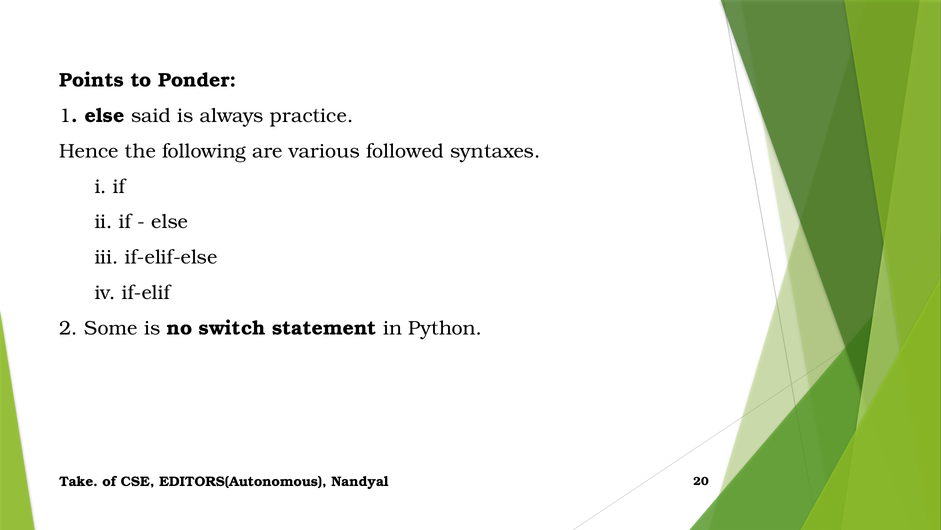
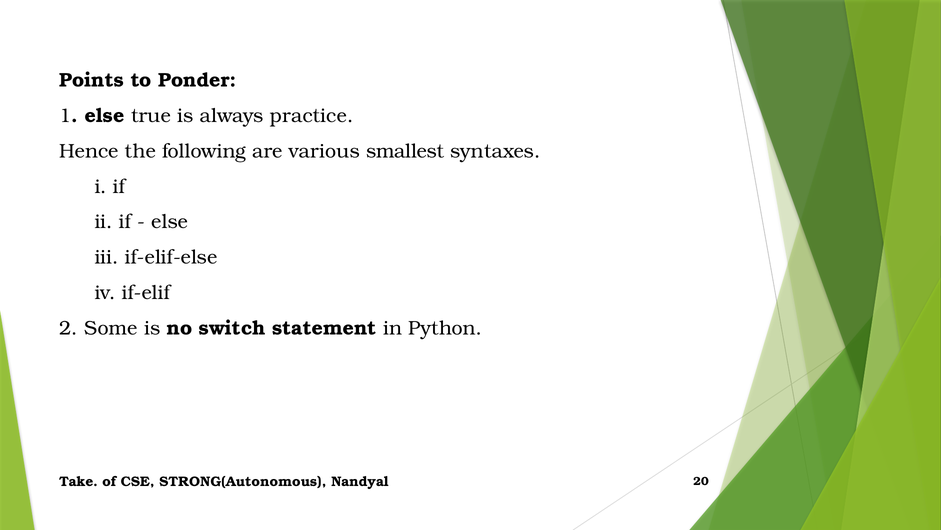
said: said -> true (151, 116)
followed: followed -> smallest (405, 151)
EDITORS(Autonomous: EDITORS(Autonomous -> STRONG(Autonomous (243, 481)
